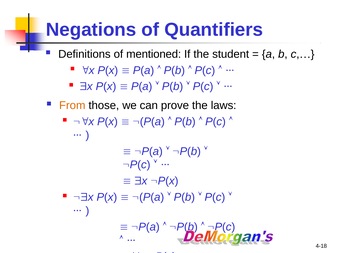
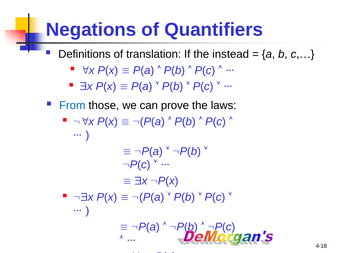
mentioned: mentioned -> translation (154, 54)
student: student -> instead (231, 54)
From colour: orange -> blue (72, 106)
